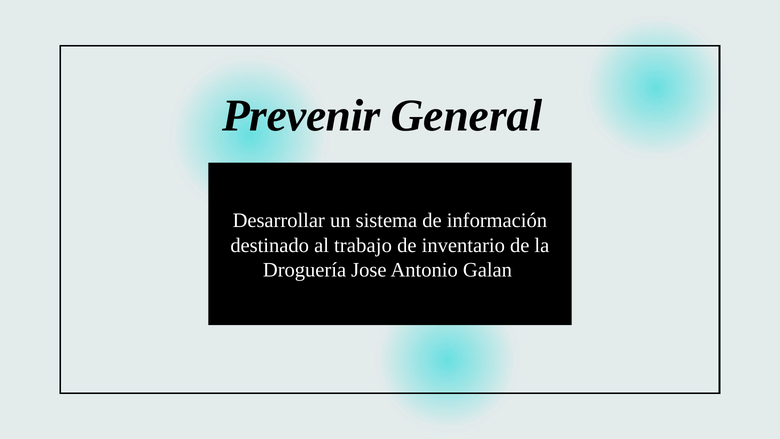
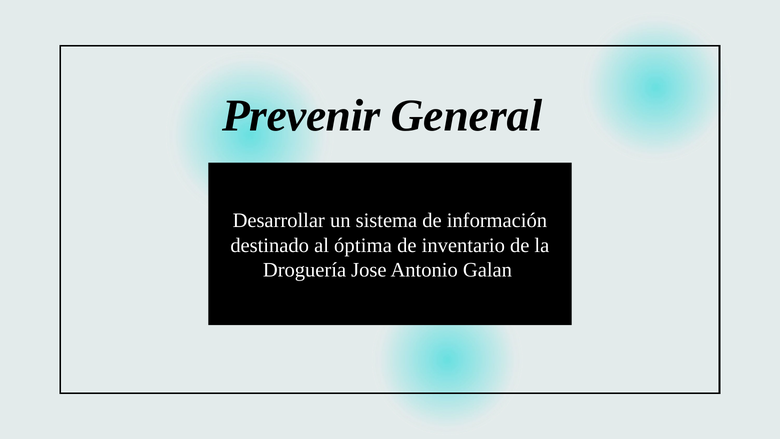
trabajo: trabajo -> óptima (363, 245)
